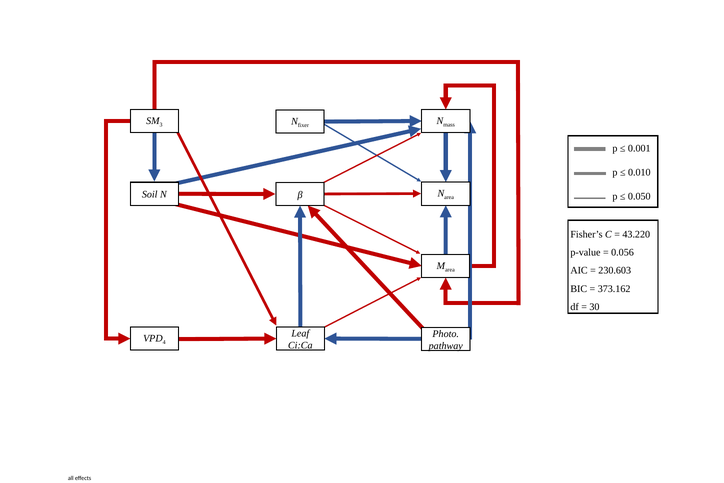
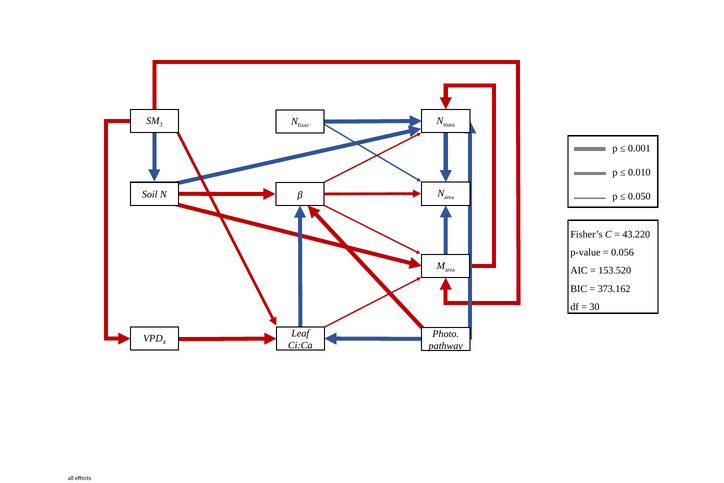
230.603: 230.603 -> 153.520 (615, 270)
